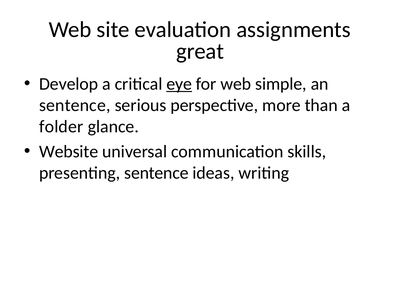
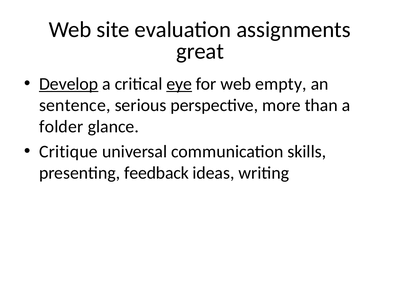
Develop underline: none -> present (69, 84)
simple: simple -> empty (281, 84)
Website: Website -> Critique (69, 151)
presenting sentence: sentence -> feedback (156, 173)
